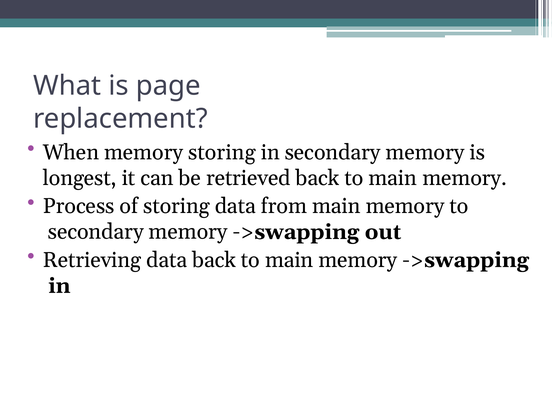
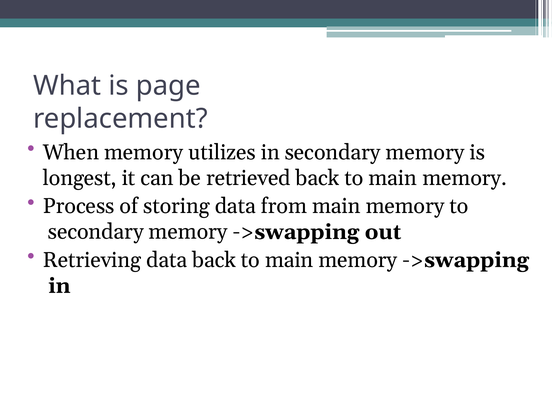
memory storing: storing -> utilizes (222, 152)
